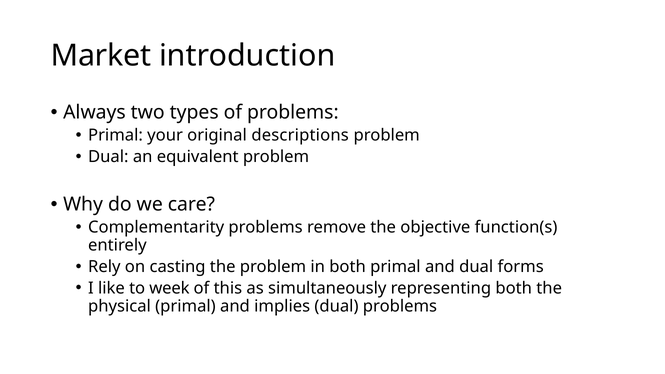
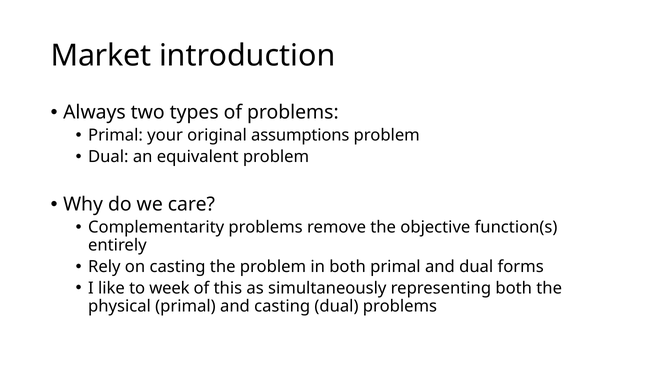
descriptions: descriptions -> assumptions (300, 135)
and implies: implies -> casting (282, 306)
